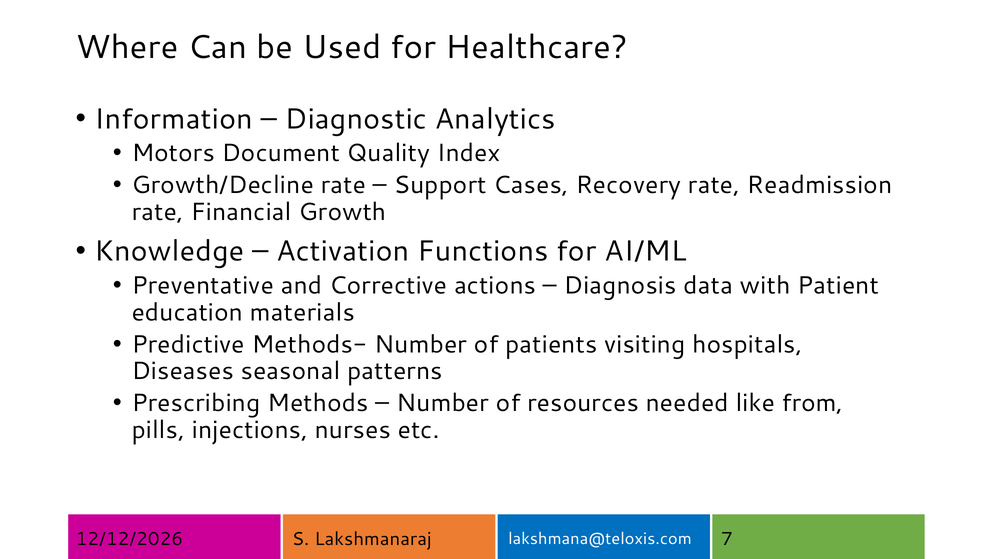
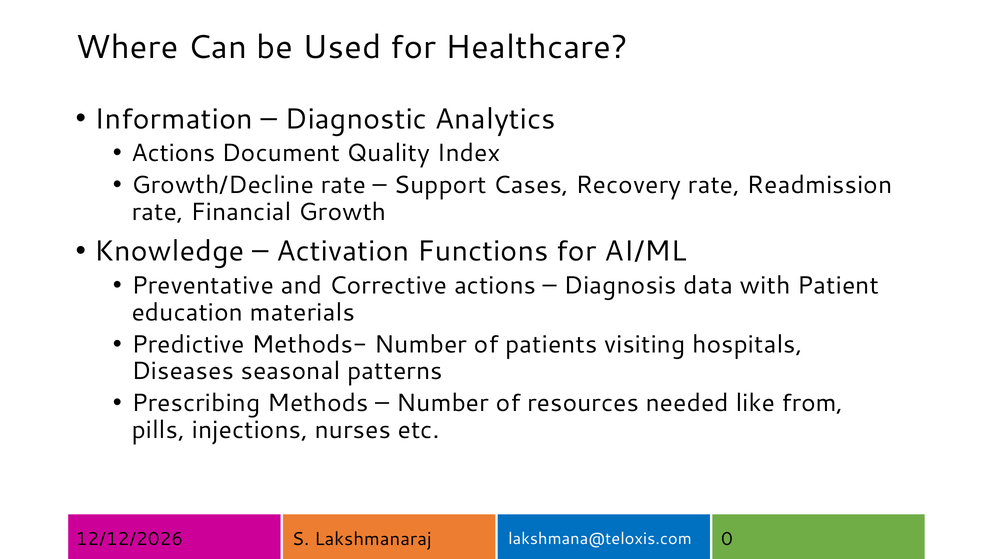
Motors: Motors -> Actions (173, 153)
7: 7 -> 0 (727, 539)
